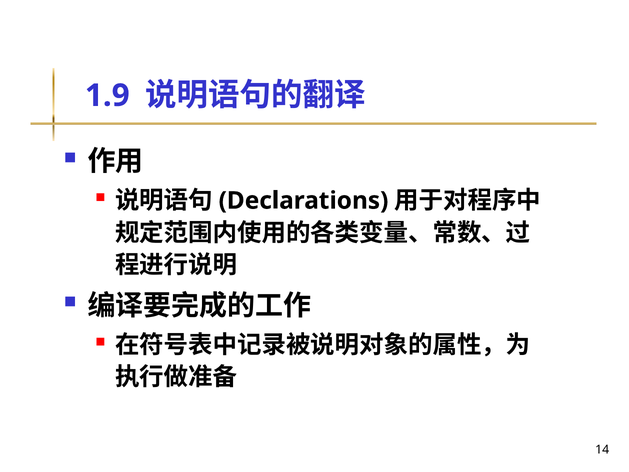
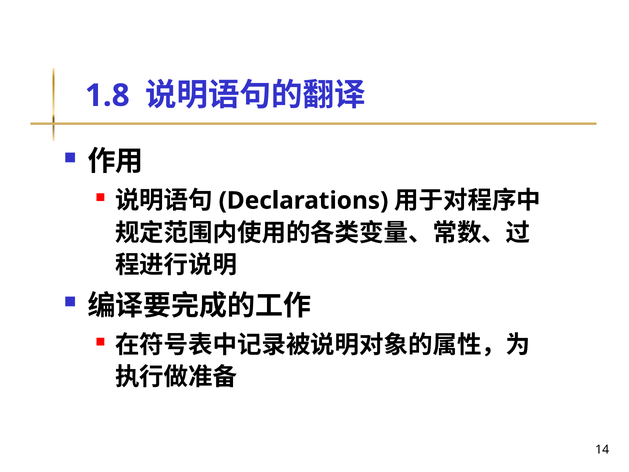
1.9: 1.9 -> 1.8 (107, 95)
